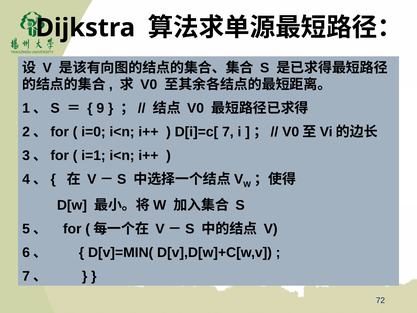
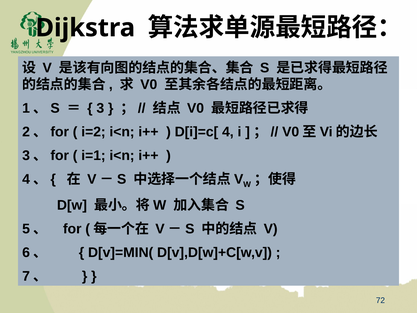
9: 9 -> 3 (100, 108)
i=0: i=0 -> i=2 (93, 132)
7: 7 -> 4 (228, 132)
